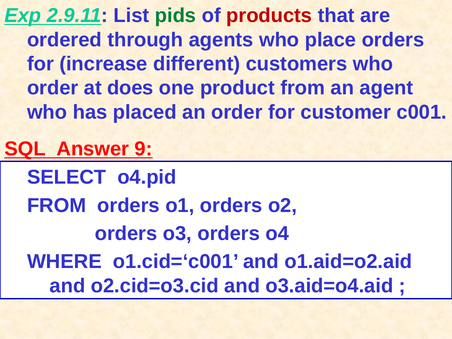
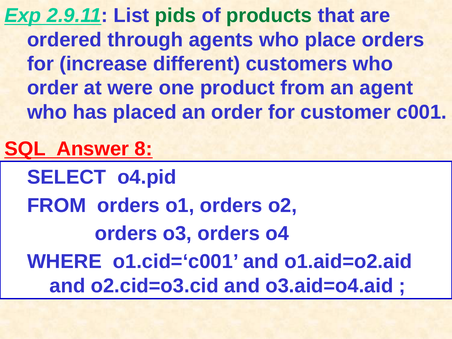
products colour: red -> green (269, 16)
does: does -> were (130, 88)
9: 9 -> 8 (144, 149)
